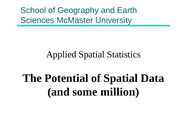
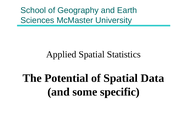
million: million -> specific (120, 92)
